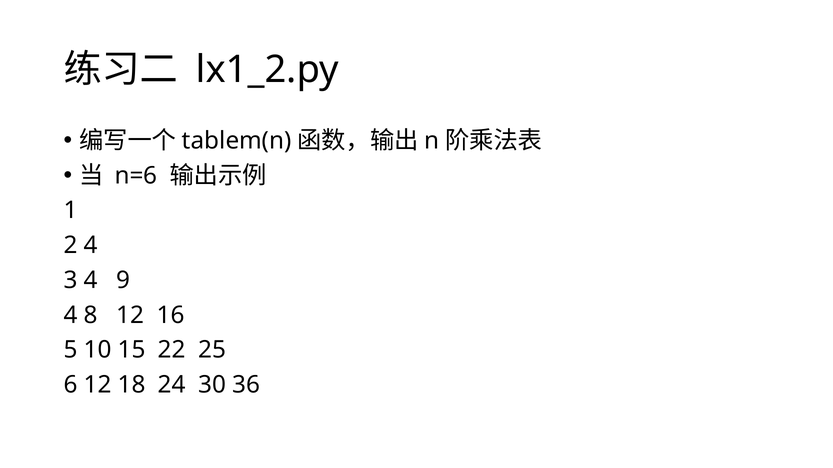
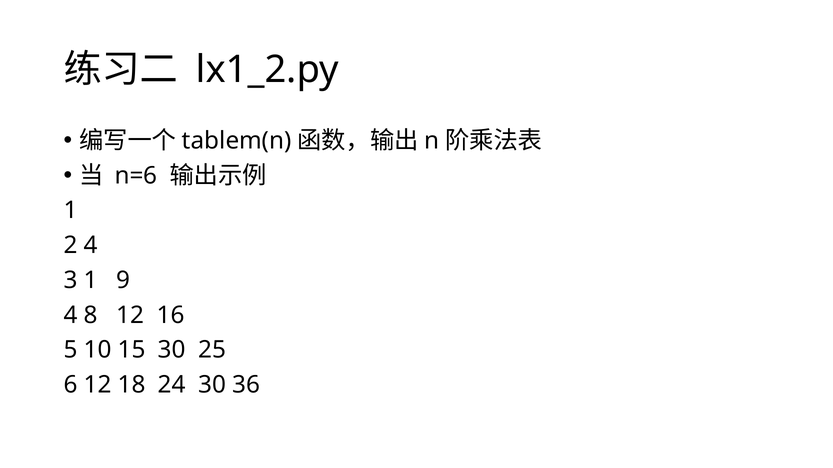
3 4: 4 -> 1 (91, 281)
15 22: 22 -> 30 (172, 350)
